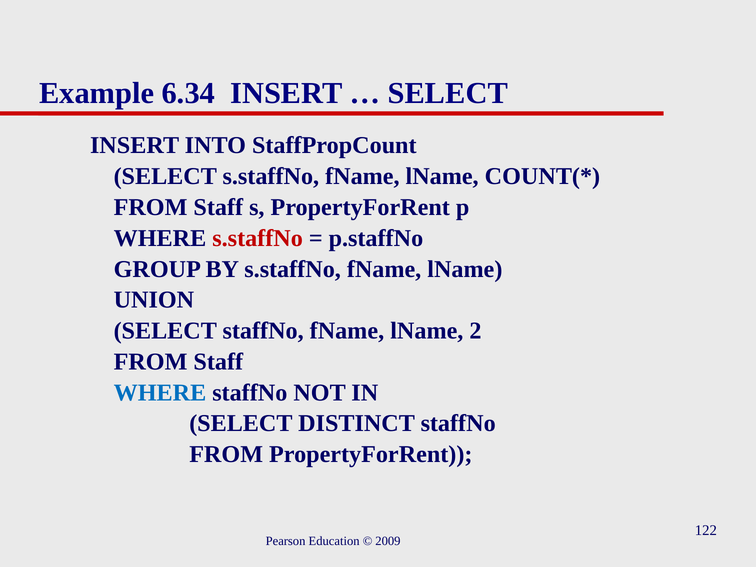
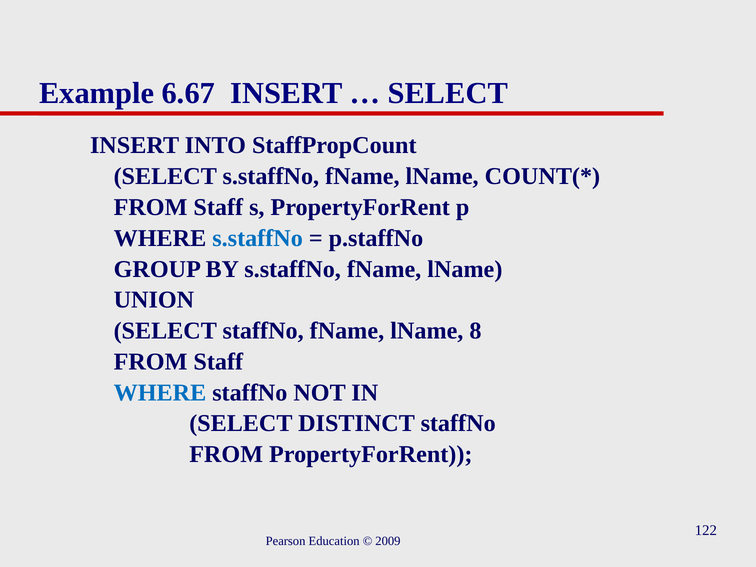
6.34: 6.34 -> 6.67 (188, 93)
s.staffNo colour: red -> blue (258, 238)
2: 2 -> 8 (475, 331)
